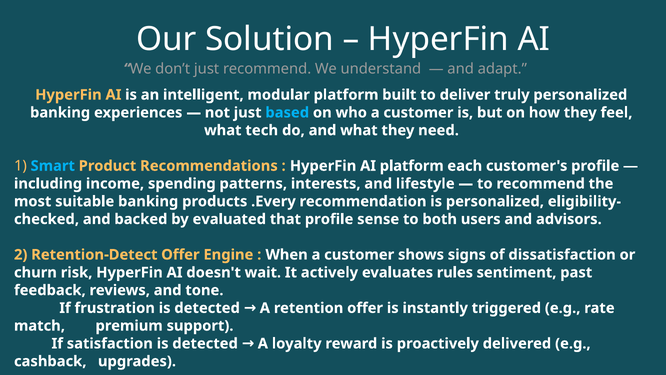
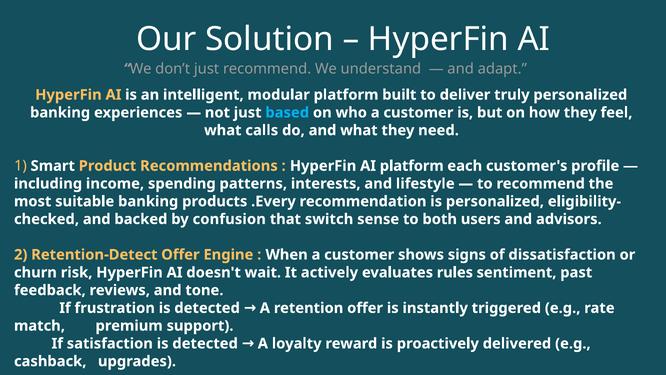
tech: tech -> calls (262, 130)
Smart colour: light blue -> white (53, 166)
evaluated: evaluated -> confusion (229, 219)
that profile: profile -> switch (329, 219)
